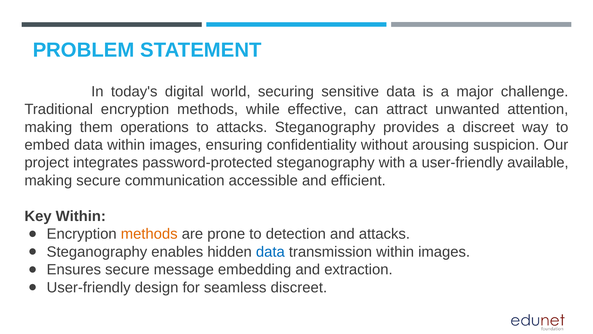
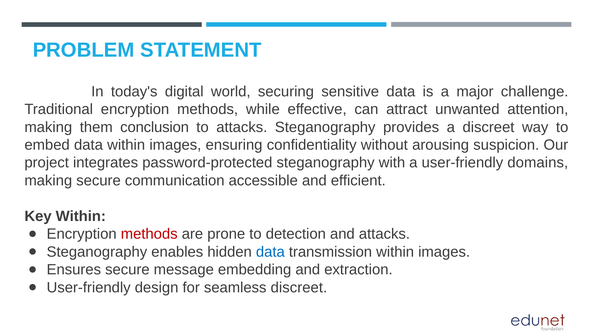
operations: operations -> conclusion (155, 127)
available: available -> domains (538, 163)
methods colour: orange -> red (149, 234)
